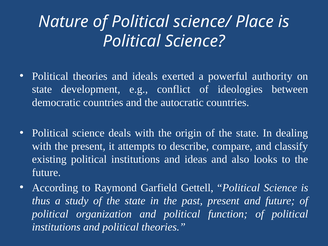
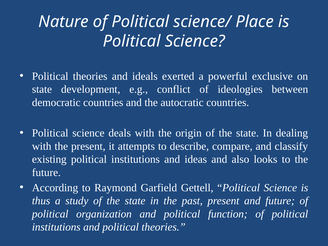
authority: authority -> exclusive (272, 76)
